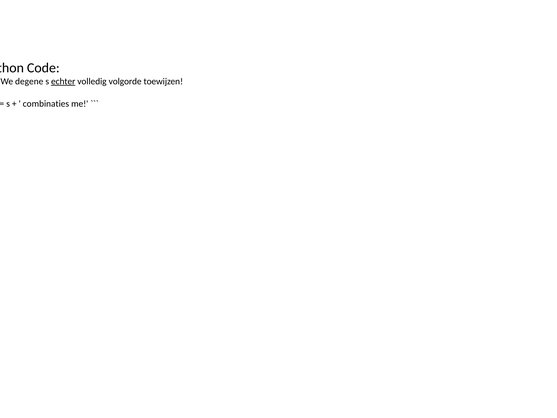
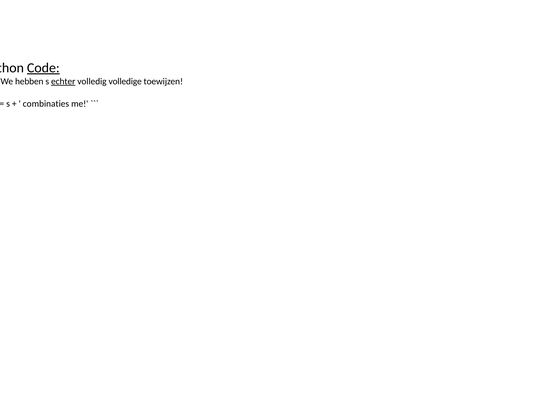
Code underline: none -> present (43, 68)
degene: degene -> hebben (29, 81)
volgorde: volgorde -> volledige (125, 81)
